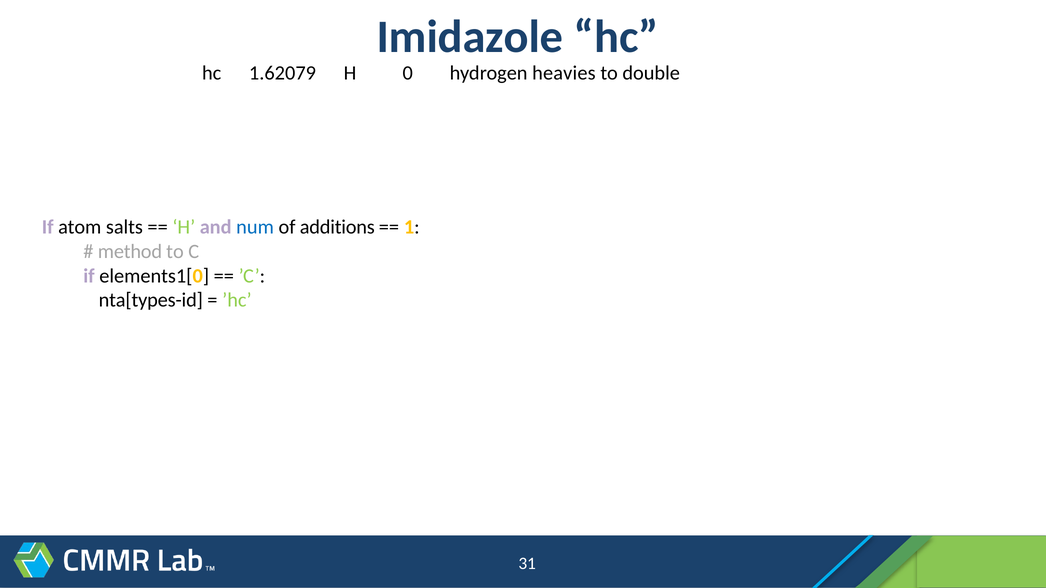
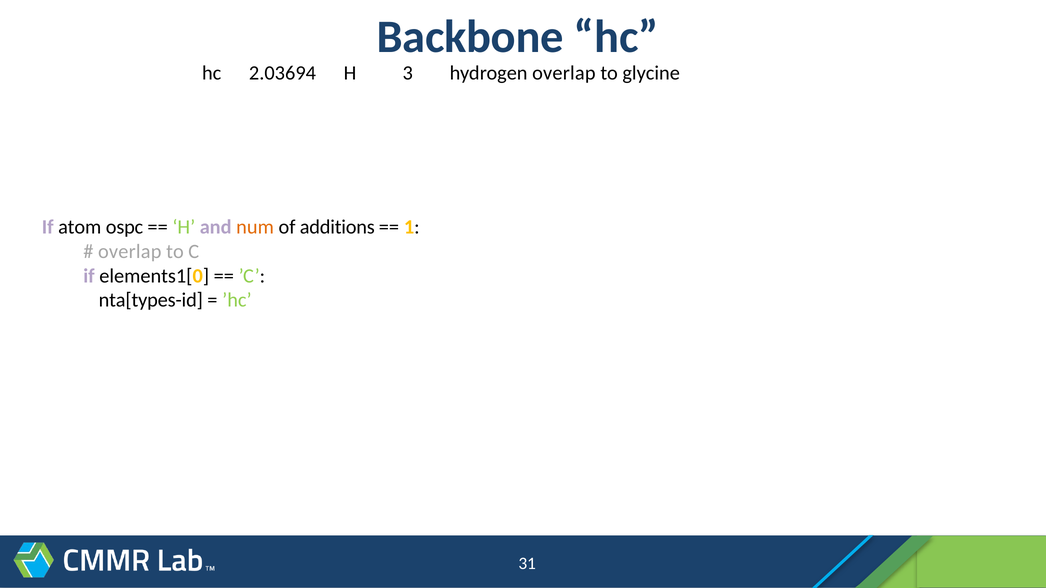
Imidazole: Imidazole -> Backbone (470, 37)
1.62079: 1.62079 -> 2.03694 (282, 73)
0: 0 -> 3 (408, 73)
hydrogen heavies: heavies -> overlap (564, 73)
double: double -> glycine (651, 73)
salts: salts -> ospc (125, 227)
num colour: blue -> orange (255, 227)
method: method -> overlap (130, 252)
